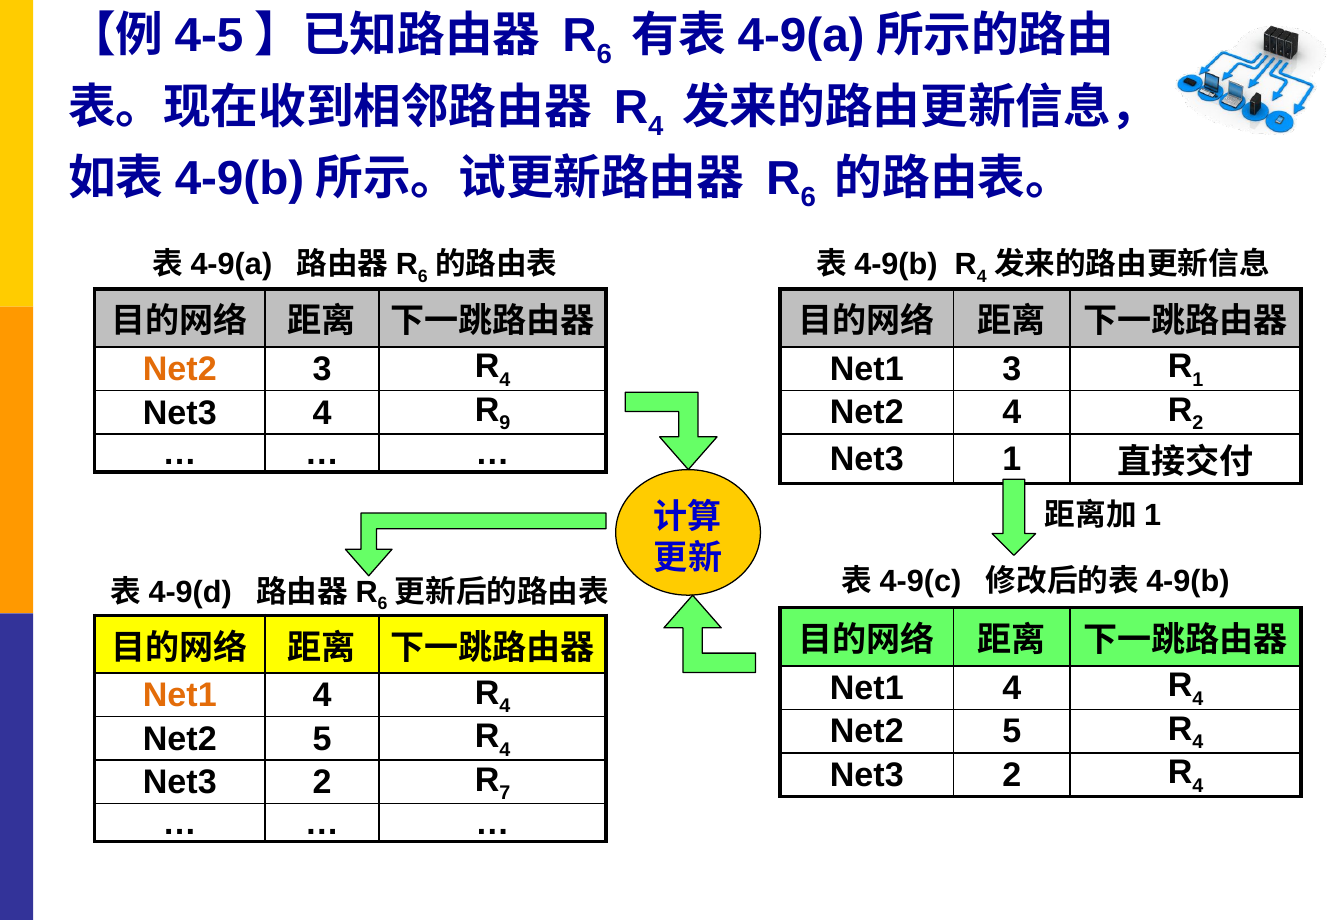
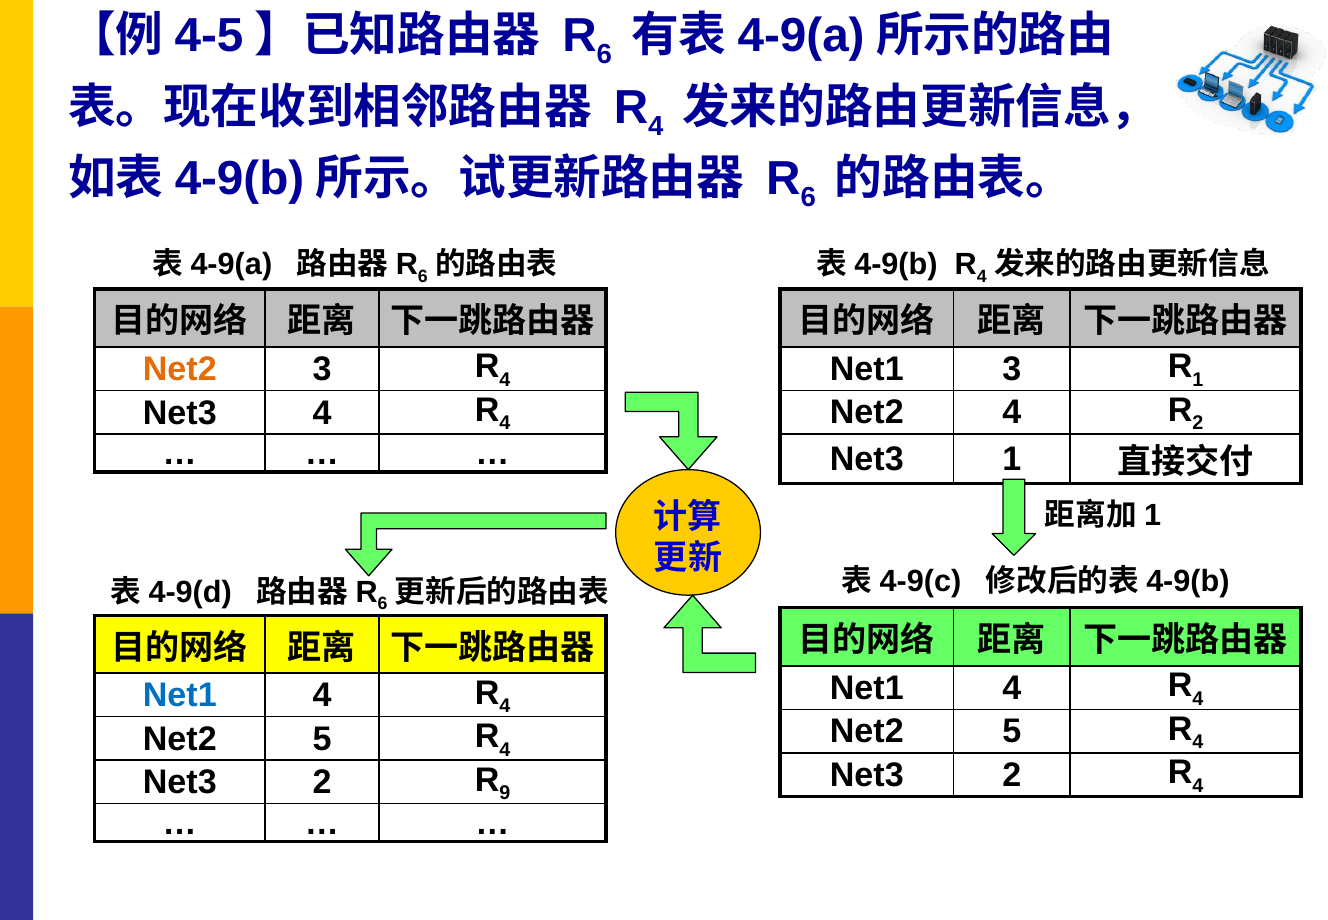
9: 9 -> 4 (505, 423)
Net1 colour: orange -> blue (180, 695)
7: 7 -> 9 (505, 793)
